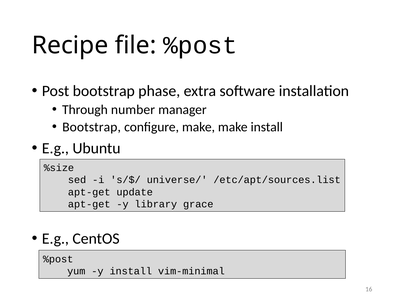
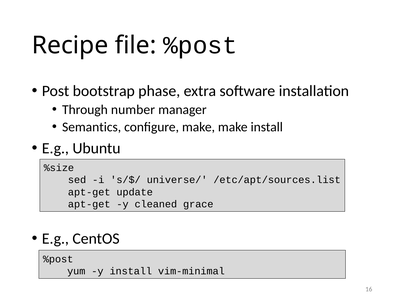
Bootstrap: Bootstrap -> Semantics (92, 127)
library: library -> cleaned (156, 204)
